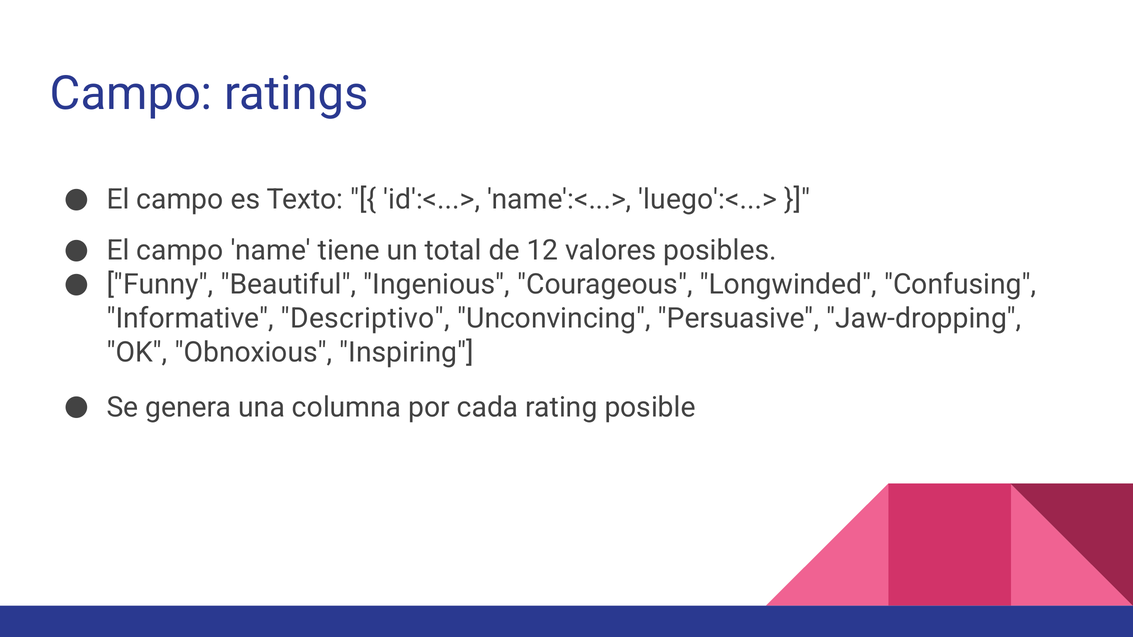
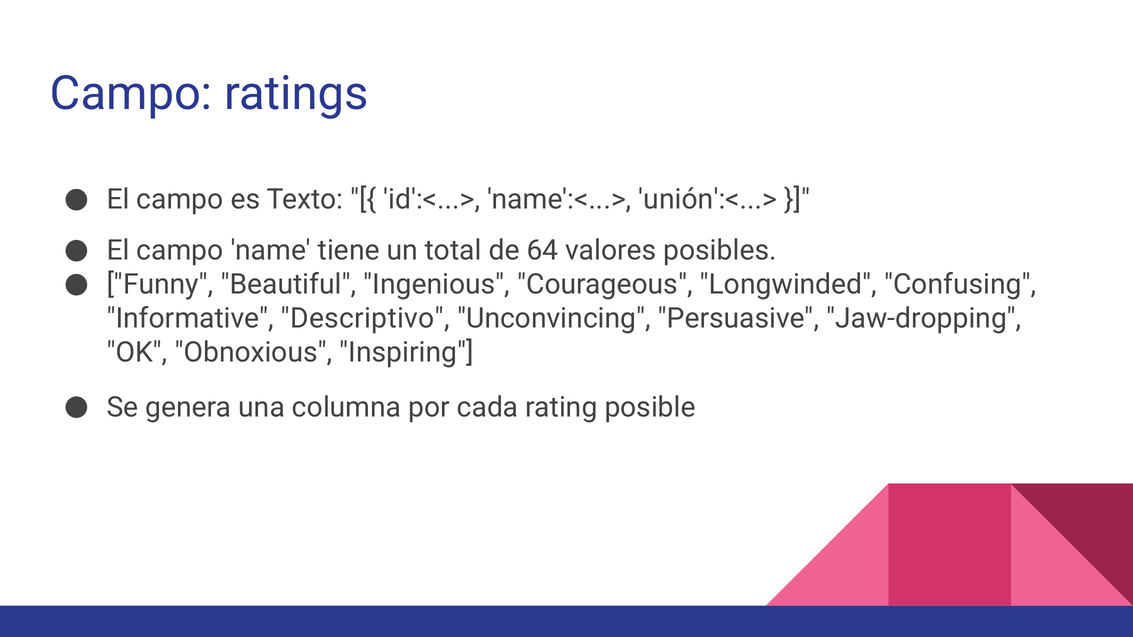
luego':<...>: luego':<...> -> unión':<...> (708, 200)
12: 12 -> 64 (542, 251)
